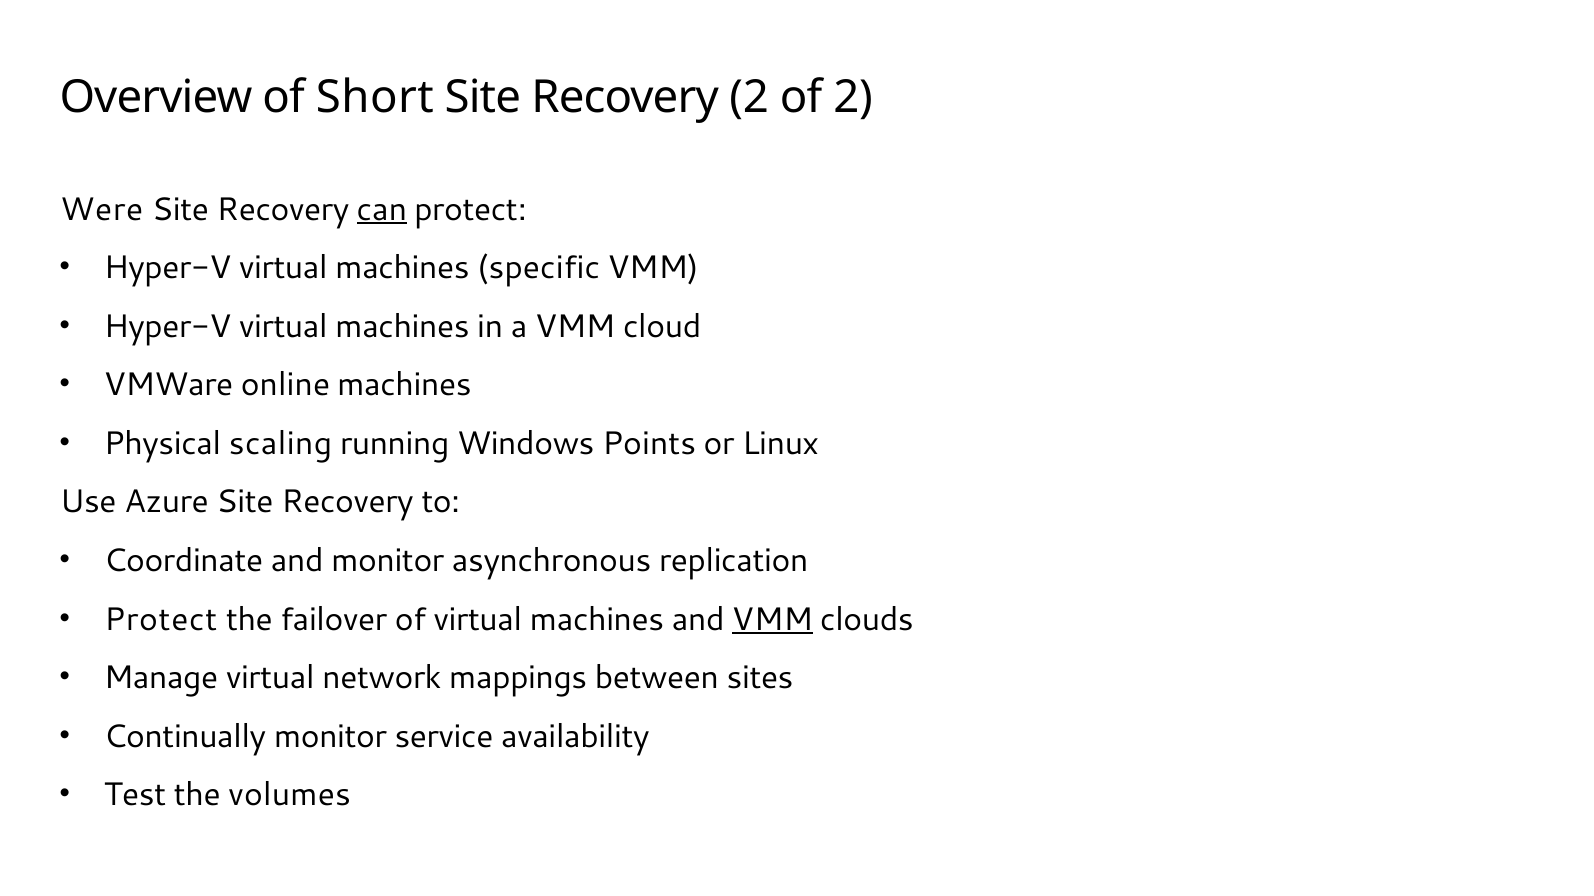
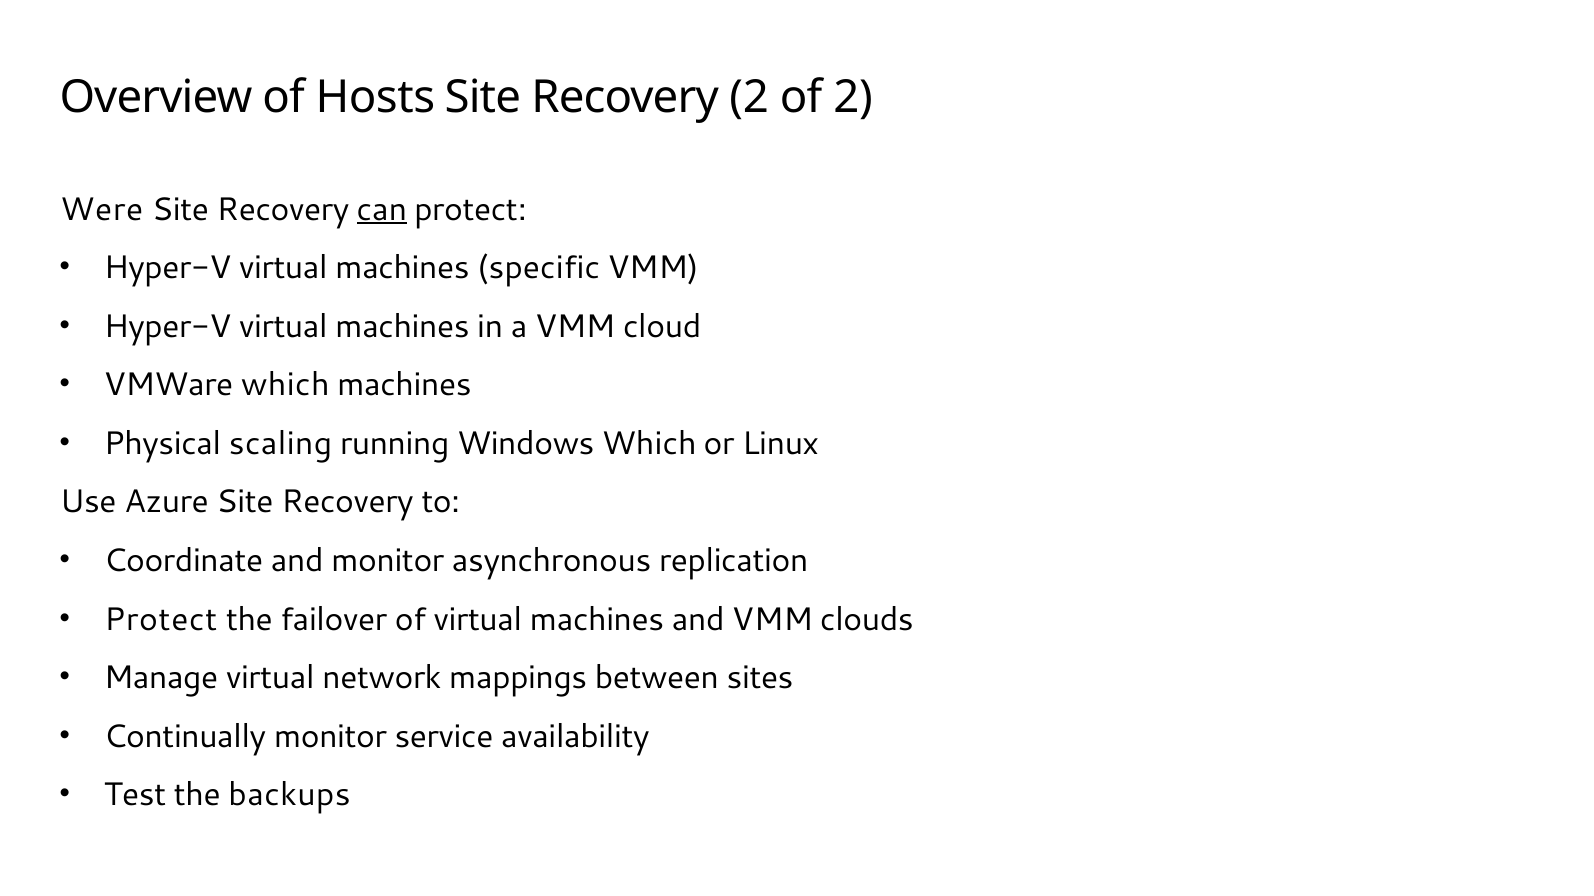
Short: Short -> Hosts (375, 97)
VMWare online: online -> which (285, 385)
Windows Points: Points -> Which (649, 444)
VMM underline: present -> none (772, 620)
volumes: volumes -> backups (289, 795)
